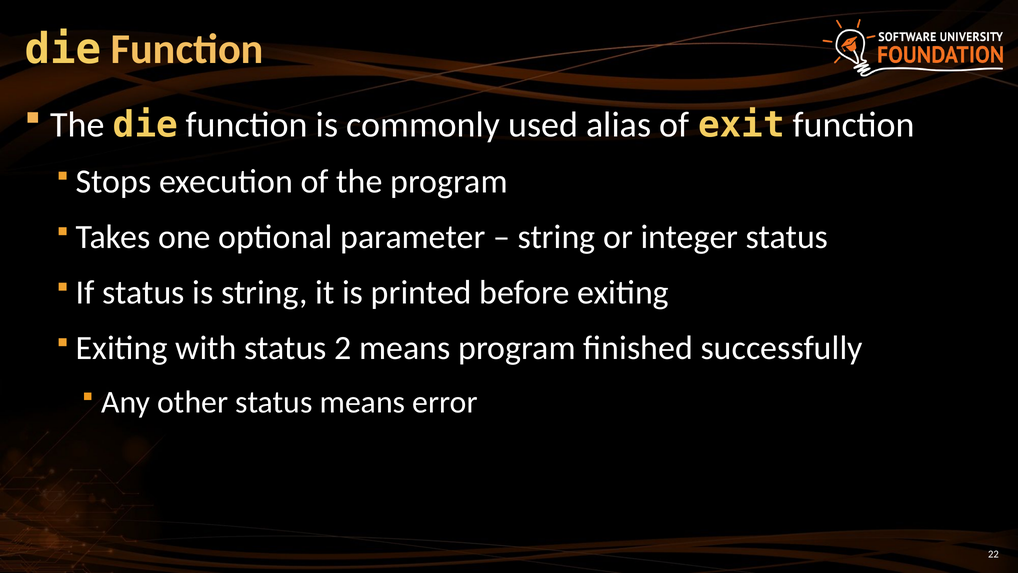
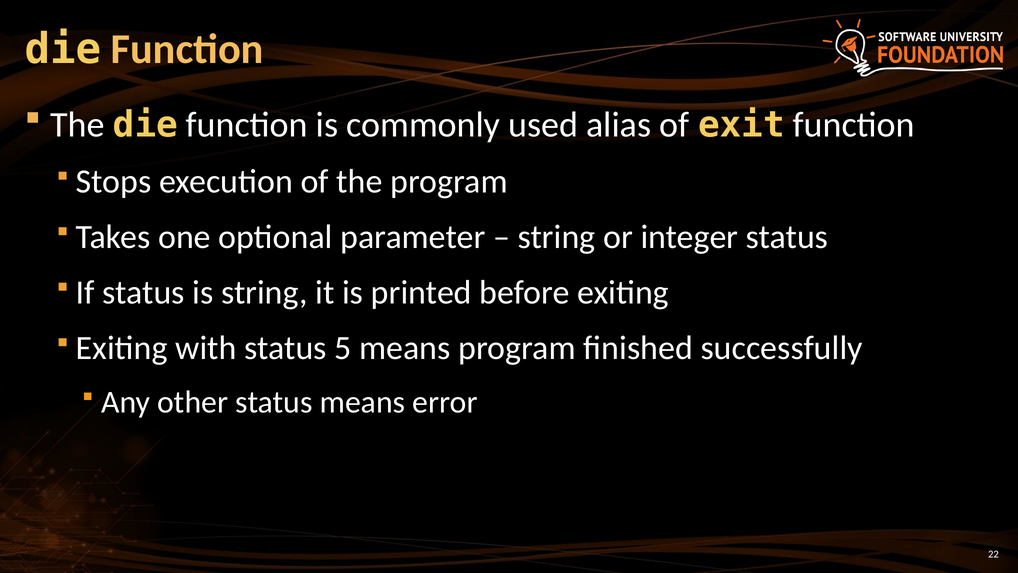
2: 2 -> 5 (343, 348)
